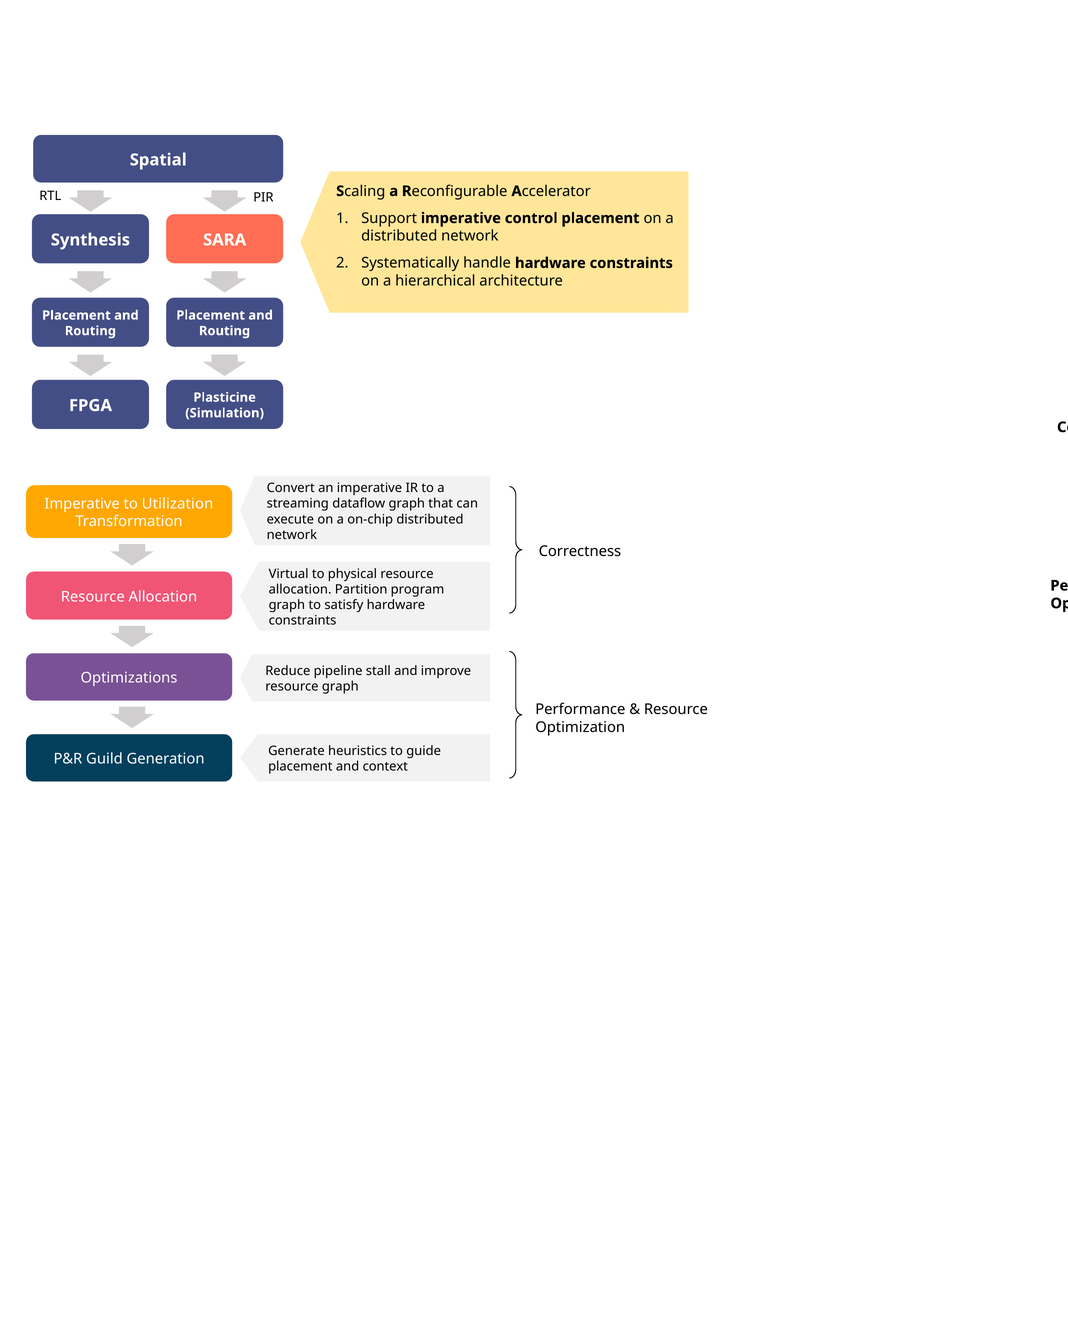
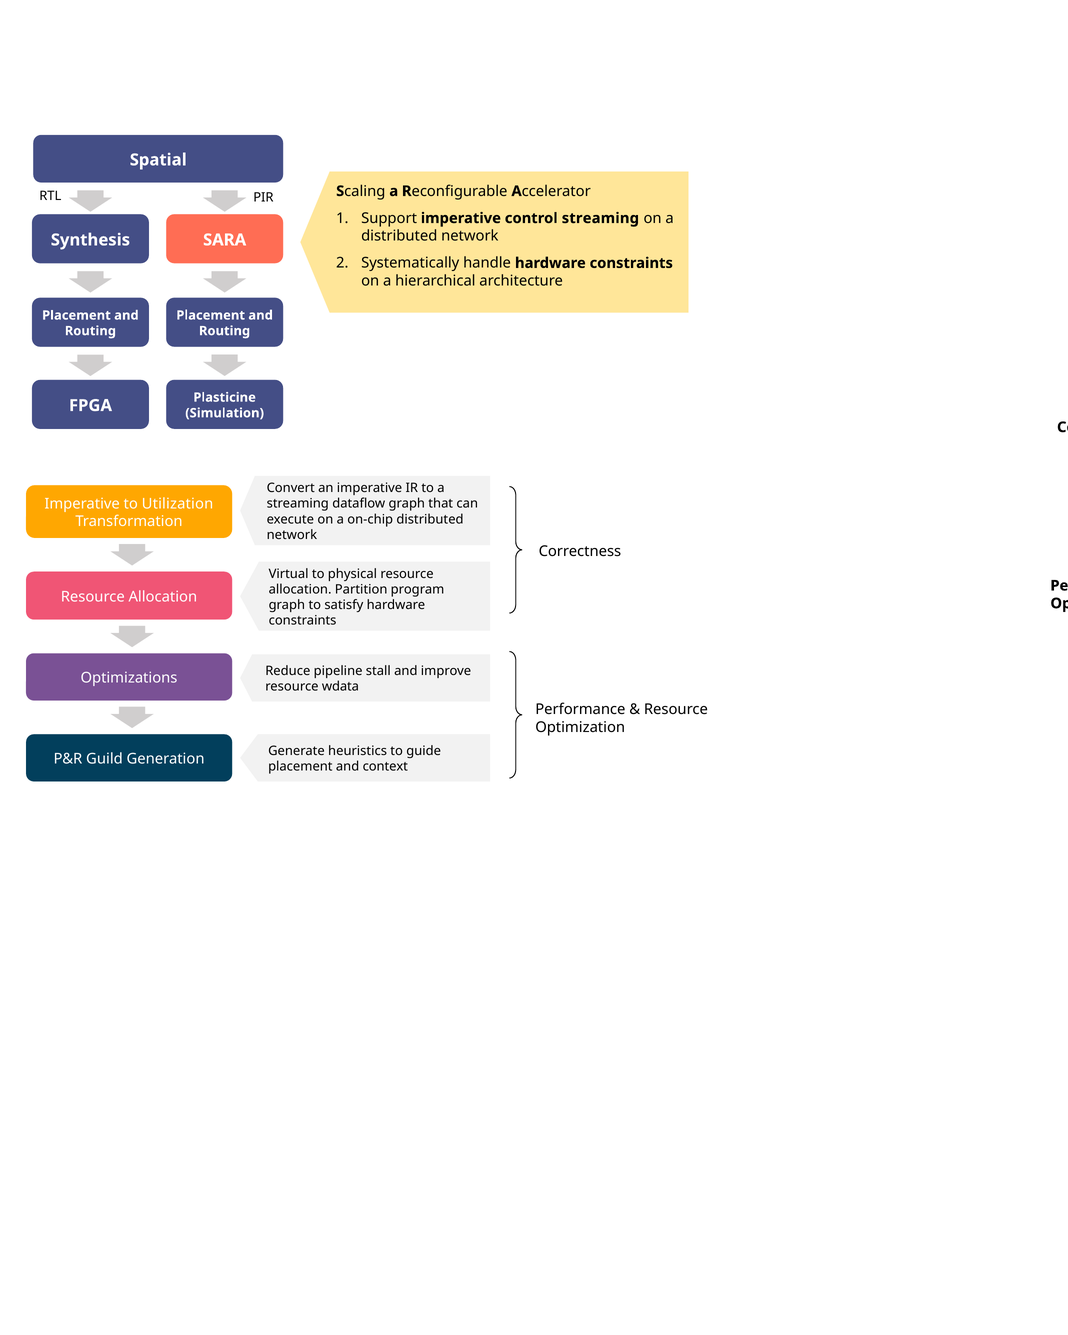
control placement: placement -> streaming (600, 218)
resource graph: graph -> wdata (340, 687)
